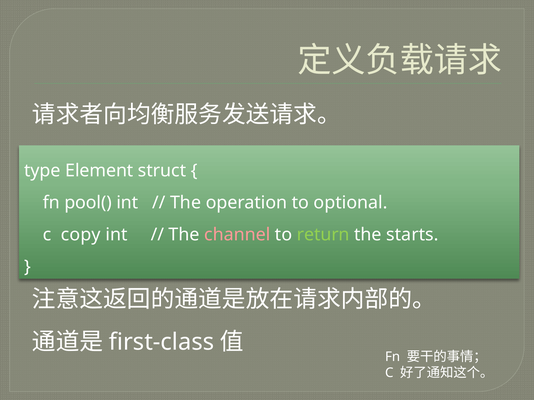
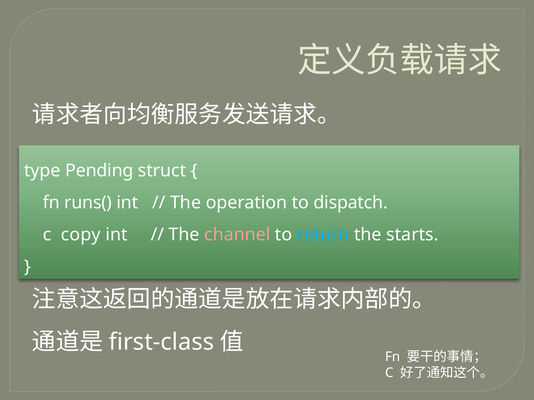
Element: Element -> Pending (99, 171)
pool(: pool( -> runs( (88, 203)
optional: optional -> dispatch (351, 203)
return colour: light green -> light blue (323, 235)
